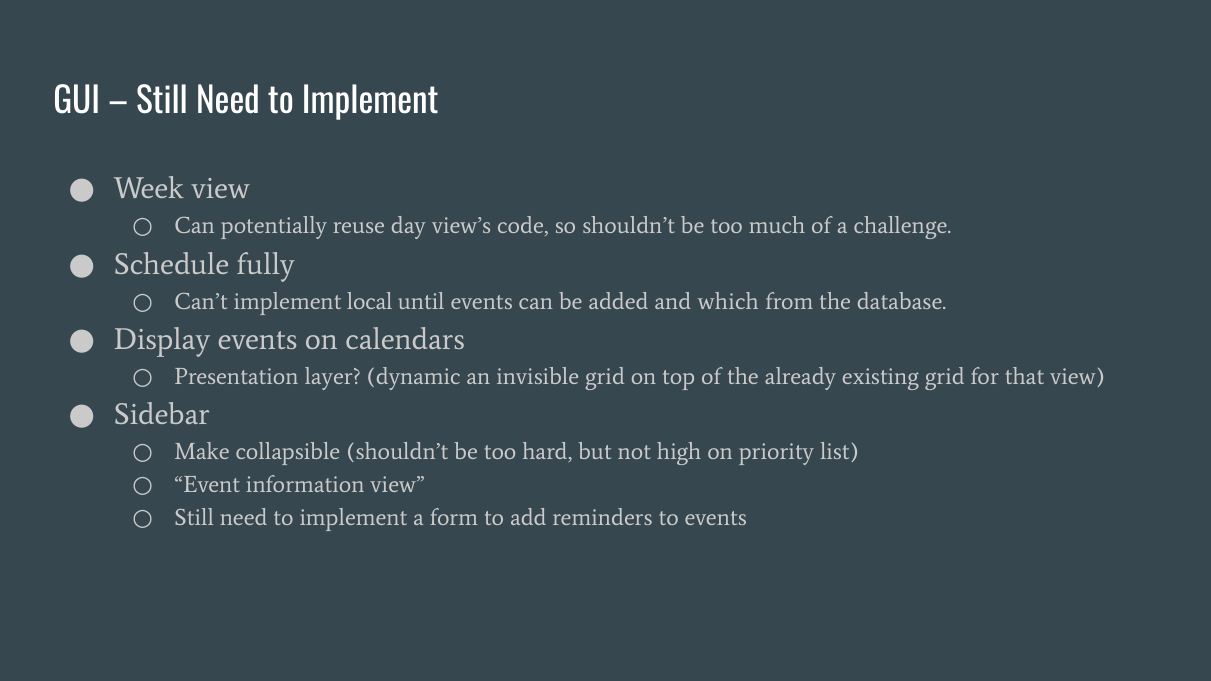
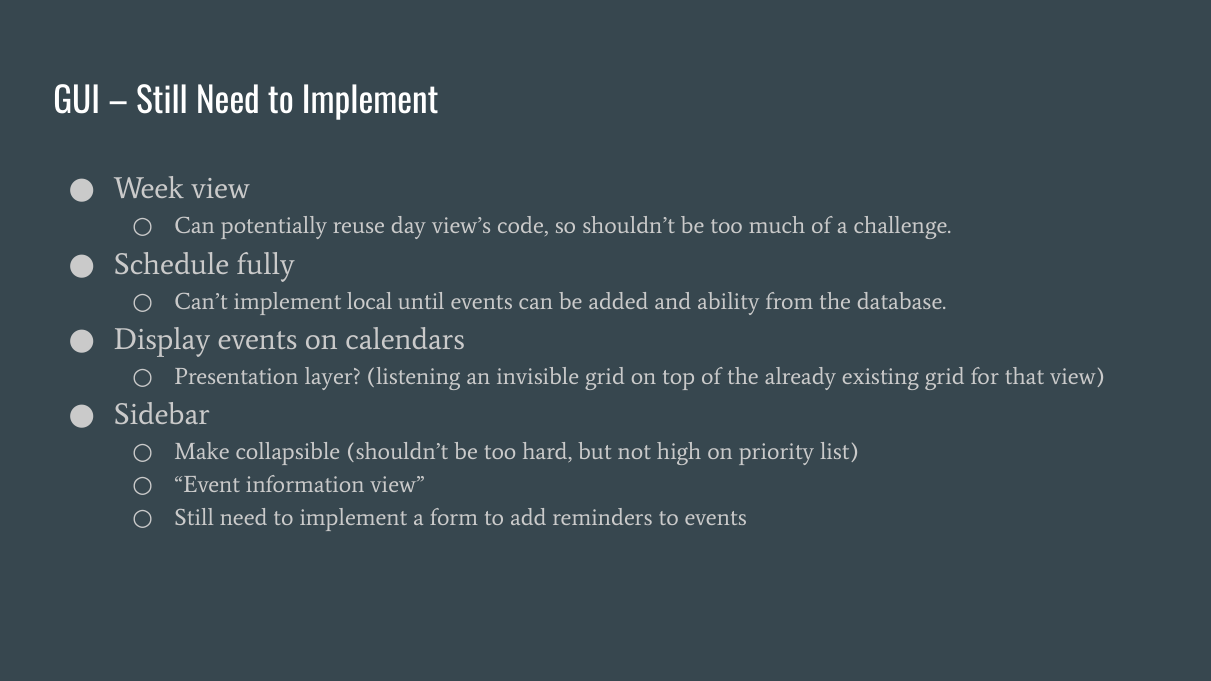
which: which -> ability (728, 301)
dynamic: dynamic -> listening (414, 377)
